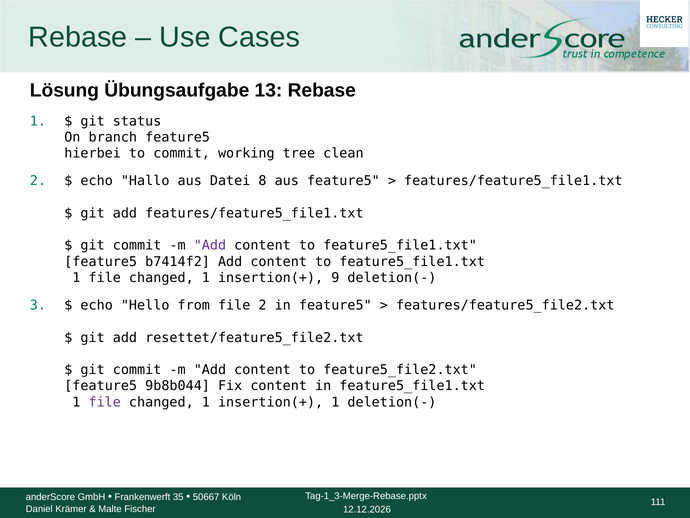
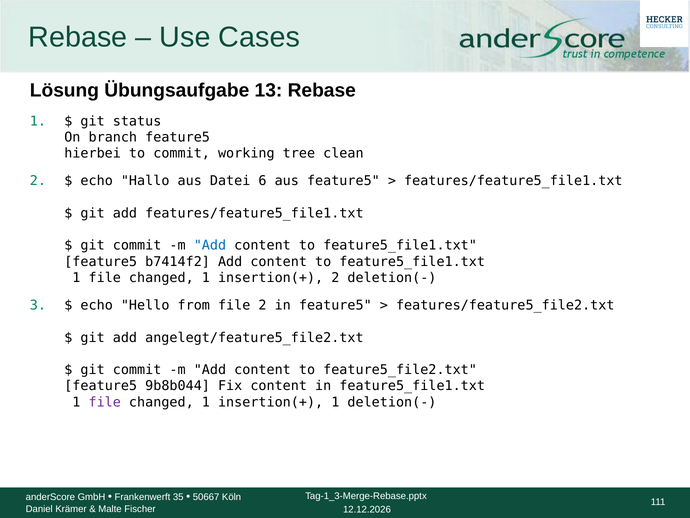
8: 8 -> 6 (262, 181)
Add colour: purple -> blue (210, 245)
insertion(+ 9: 9 -> 2 (335, 277)
resettet/feature5_file2.txt: resettet/feature5_file2.txt -> angelegt/feature5_file2.txt (254, 337)
